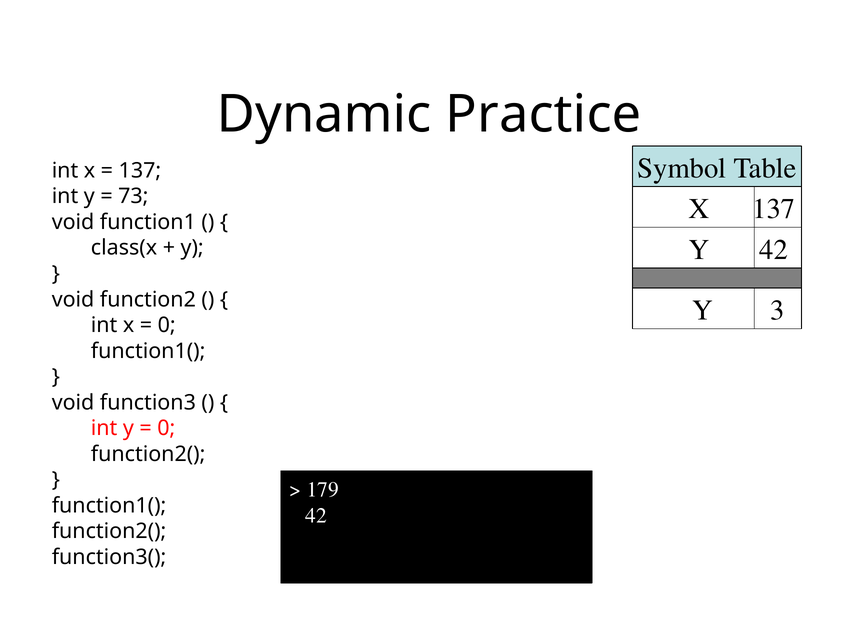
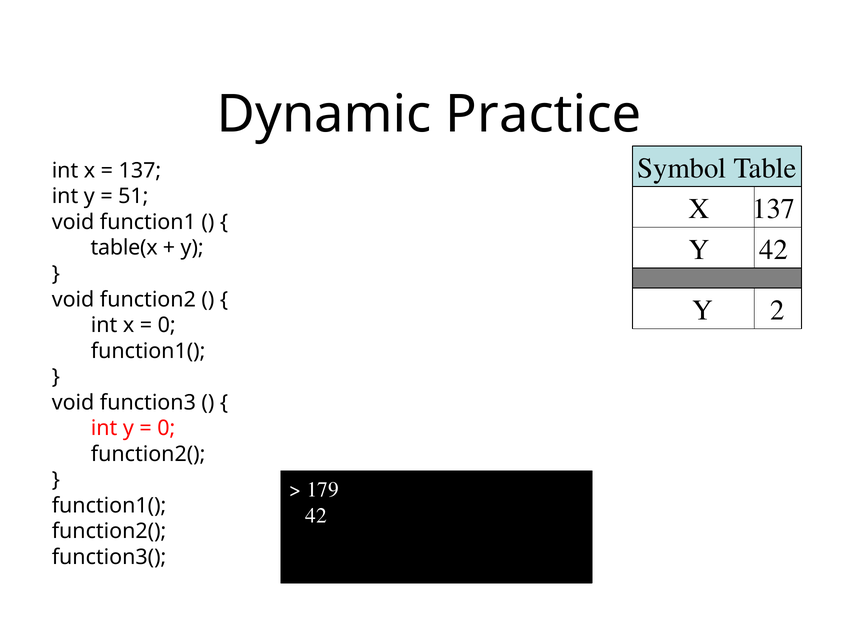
73: 73 -> 51 (133, 196)
class(x: class(x -> table(x (124, 248)
3: 3 -> 2 (777, 311)
